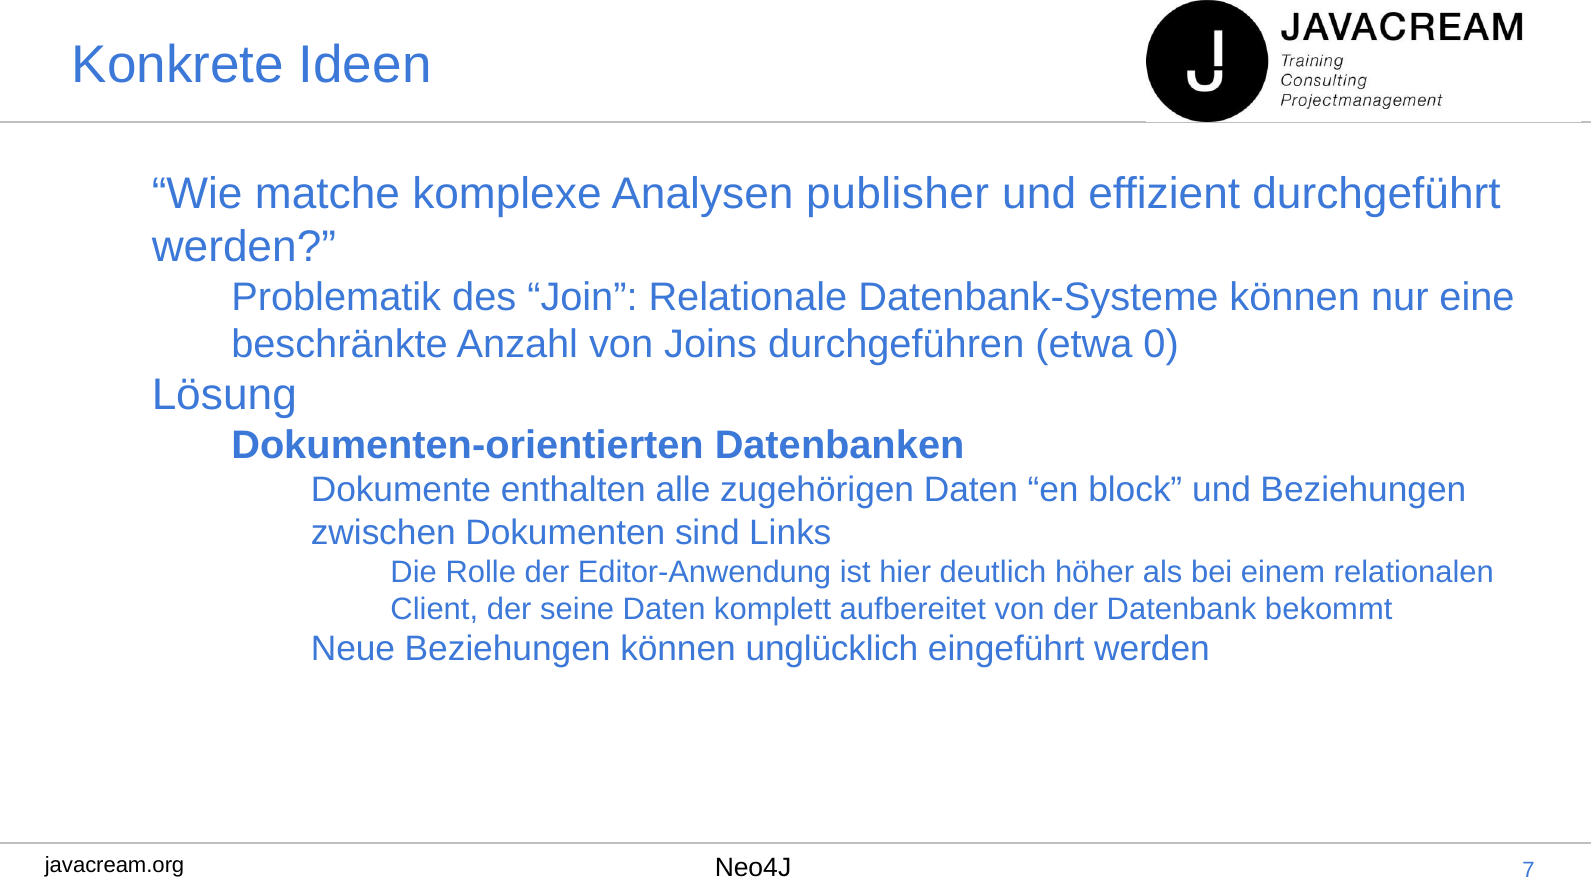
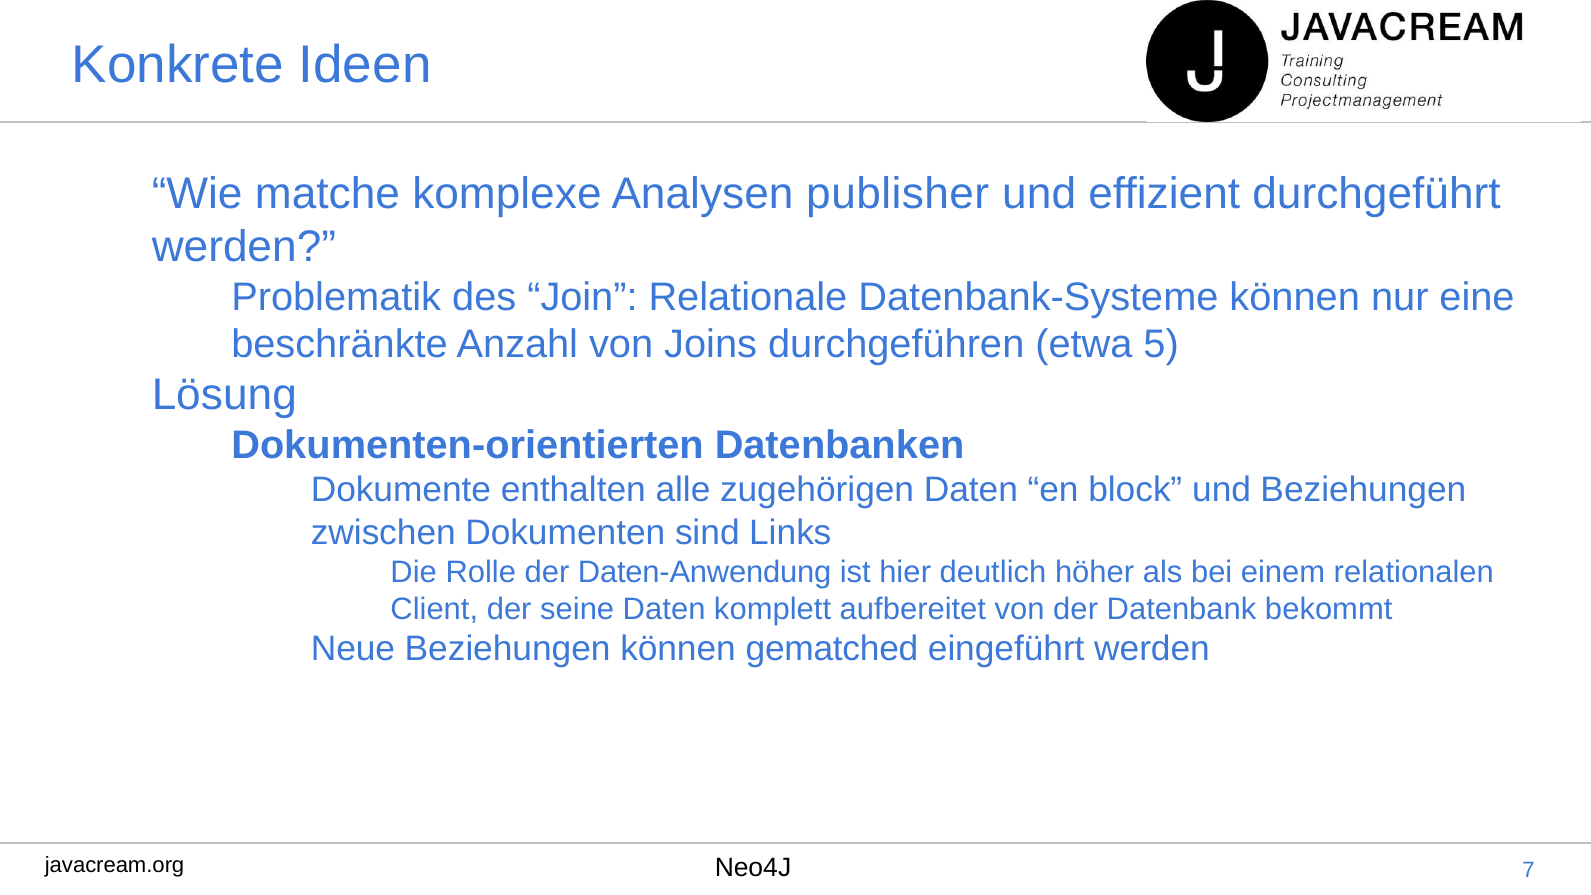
0: 0 -> 5 (1161, 345)
Editor-Anwendung: Editor-Anwendung -> Daten-Anwendung (705, 572)
unglücklich: unglücklich -> gematched (832, 649)
